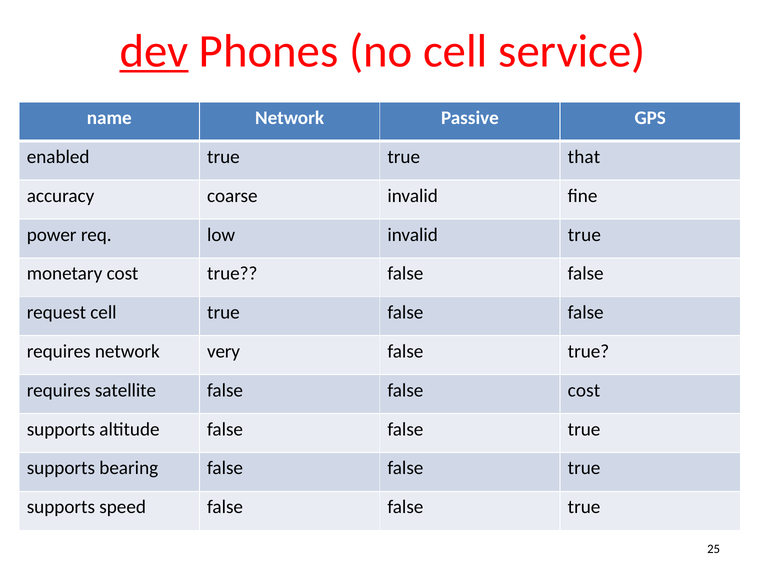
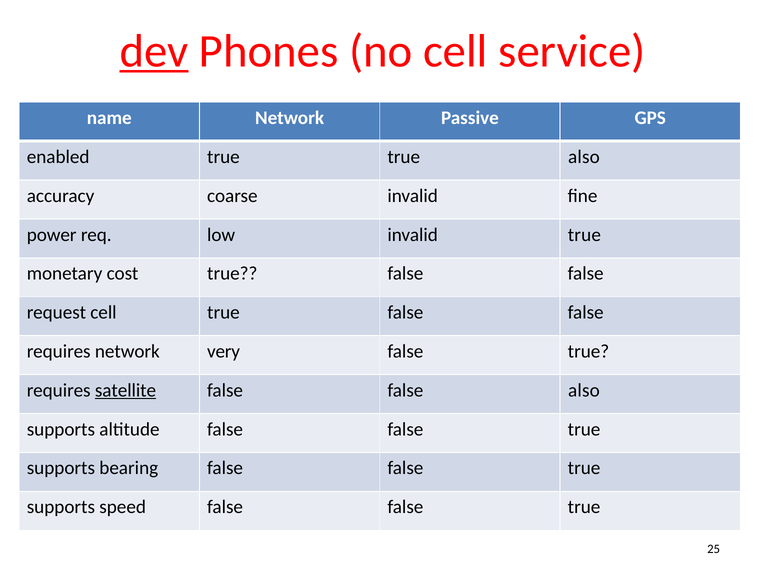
true that: that -> also (584, 157)
satellite underline: none -> present (126, 390)
false cost: cost -> also (584, 390)
